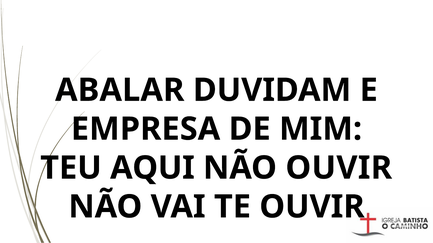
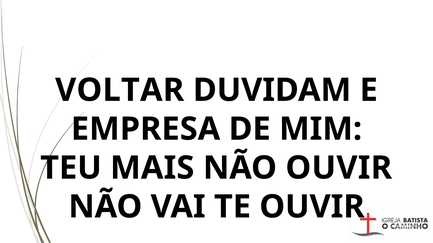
ABALAR: ABALAR -> VOLTAR (120, 90)
AQUI: AQUI -> MAIS (152, 168)
